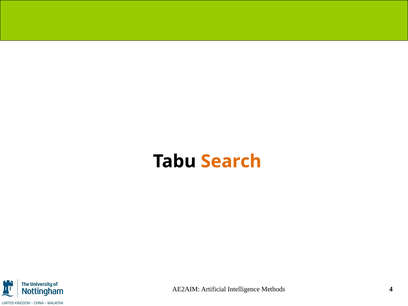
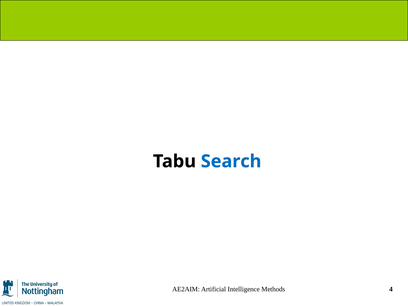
Search colour: orange -> blue (231, 161)
